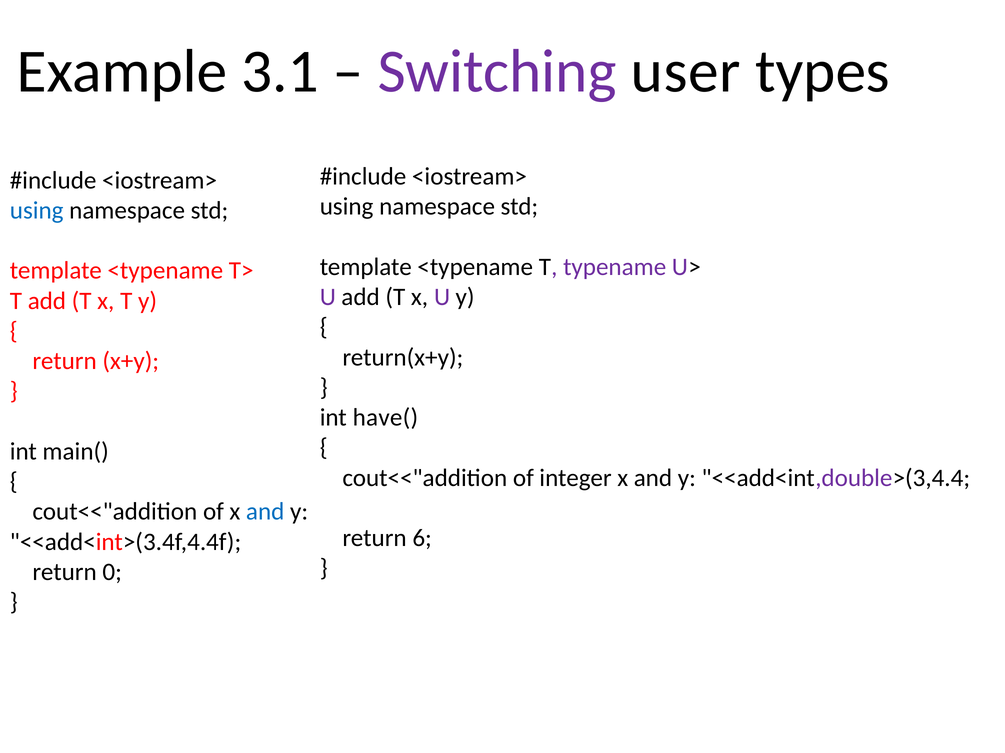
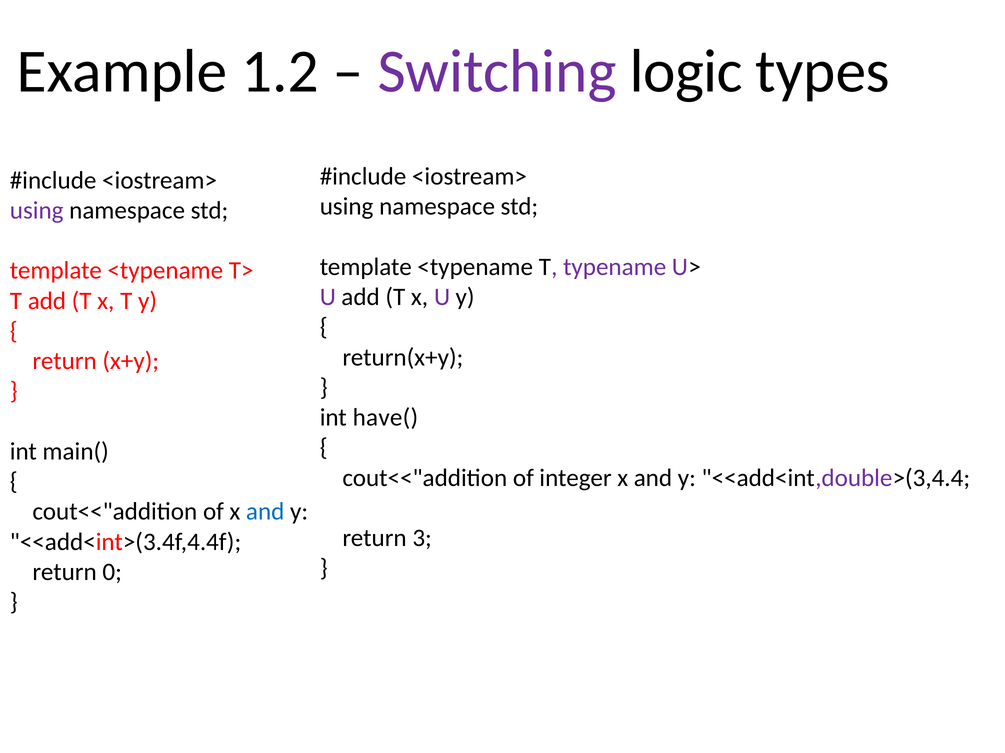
3.1: 3.1 -> 1.2 (280, 72)
user: user -> logic (686, 72)
using colour: blue -> purple (37, 211)
6: 6 -> 3 (422, 539)
